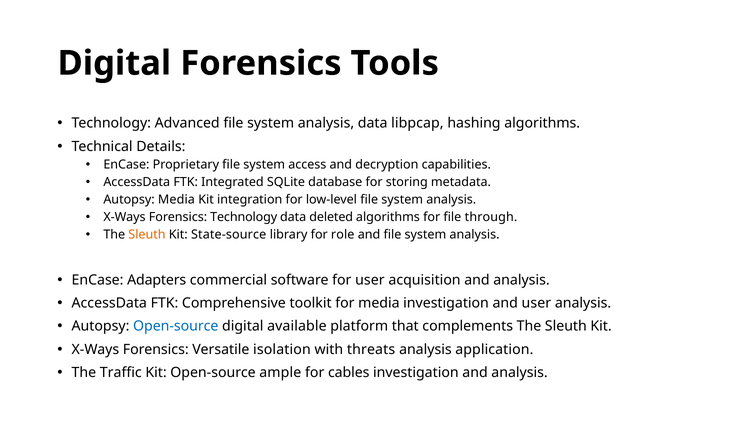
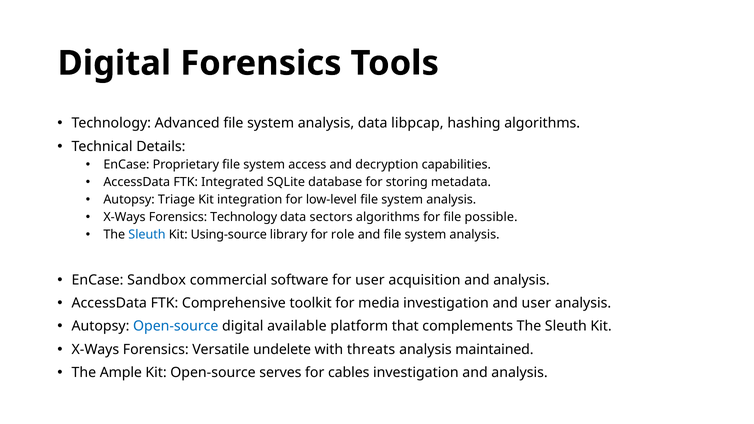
Autopsy Media: Media -> Triage (176, 200)
deleted: deleted -> sectors (331, 217)
through: through -> possible (491, 217)
Sleuth colour: orange -> blue (147, 235)
State-source: State-source -> Using-source (229, 235)
Adapters: Adapters -> Sandbox (157, 280)
isolation: isolation -> undelete (282, 349)
application: application -> maintained (494, 349)
Traffic: Traffic -> Ample (121, 373)
ample: ample -> serves (280, 373)
